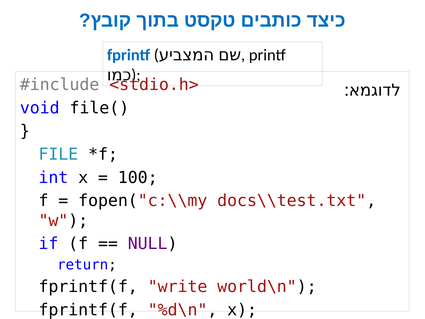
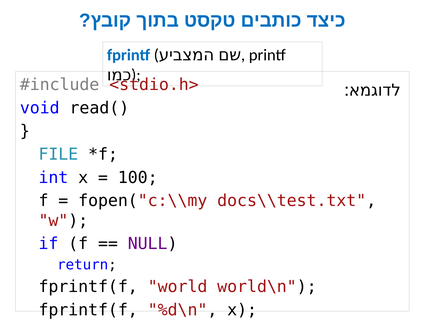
file(: file( -> read( (99, 108)
write: write -> world (178, 287)
